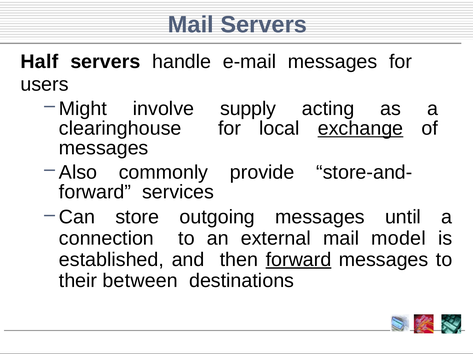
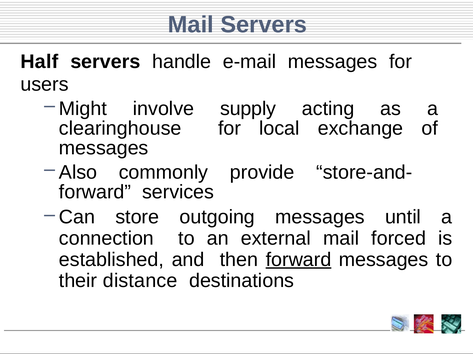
exchange underline: present -> none (361, 129)
model: model -> forced (399, 239)
between: between -> distance (140, 281)
